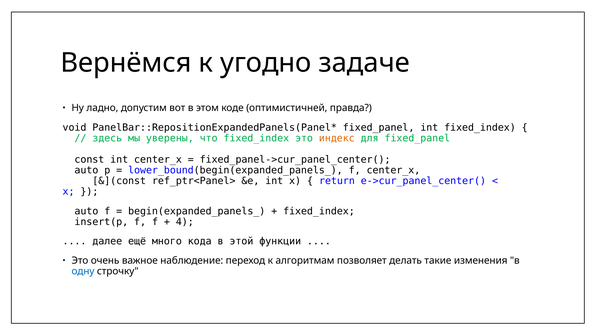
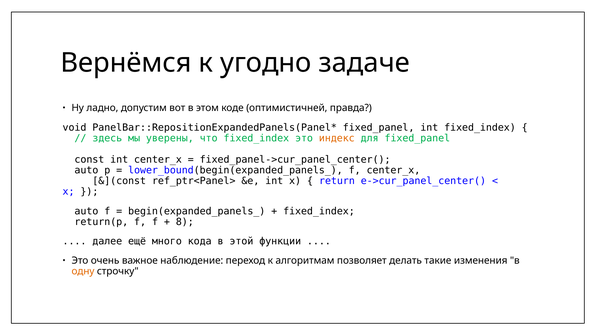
insert(p: insert(p -> return(p (101, 222)
4: 4 -> 8 (185, 222)
одну colour: blue -> orange (83, 271)
